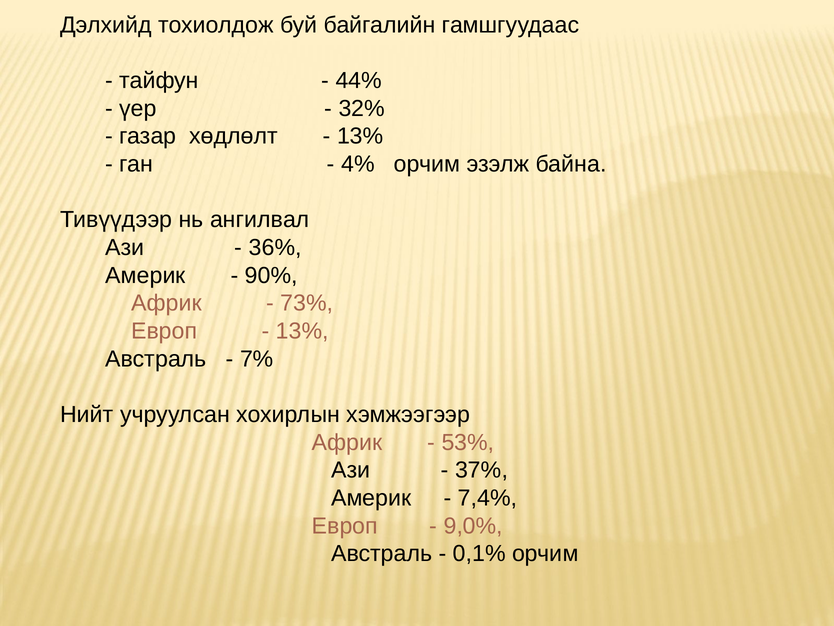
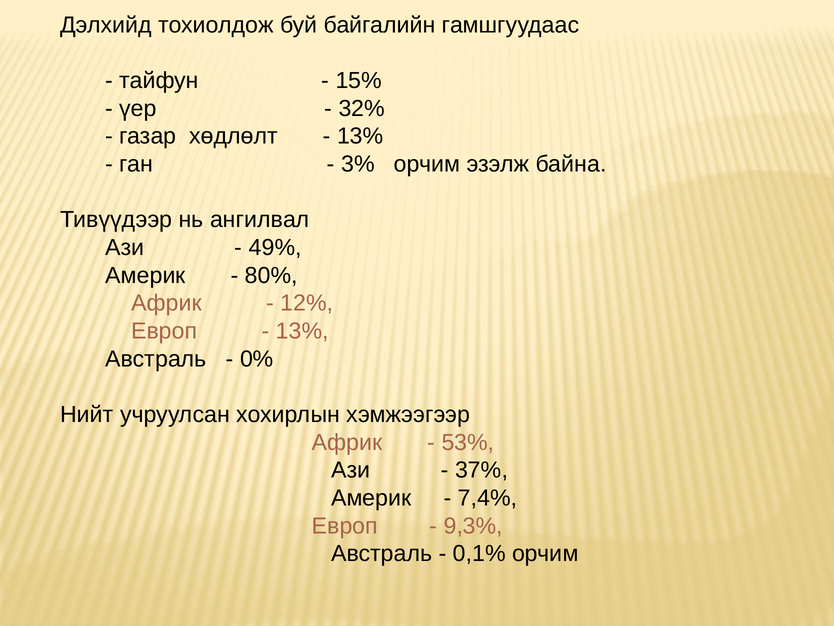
44%: 44% -> 15% (359, 81)
4%: 4% -> 3% (358, 164)
36%: 36% -> 49% (275, 247)
90%: 90% -> 80% (271, 275)
73%: 73% -> 12% (307, 303)
7%: 7% -> 0% (257, 359)
9,0%: 9,0% -> 9,3% (473, 526)
